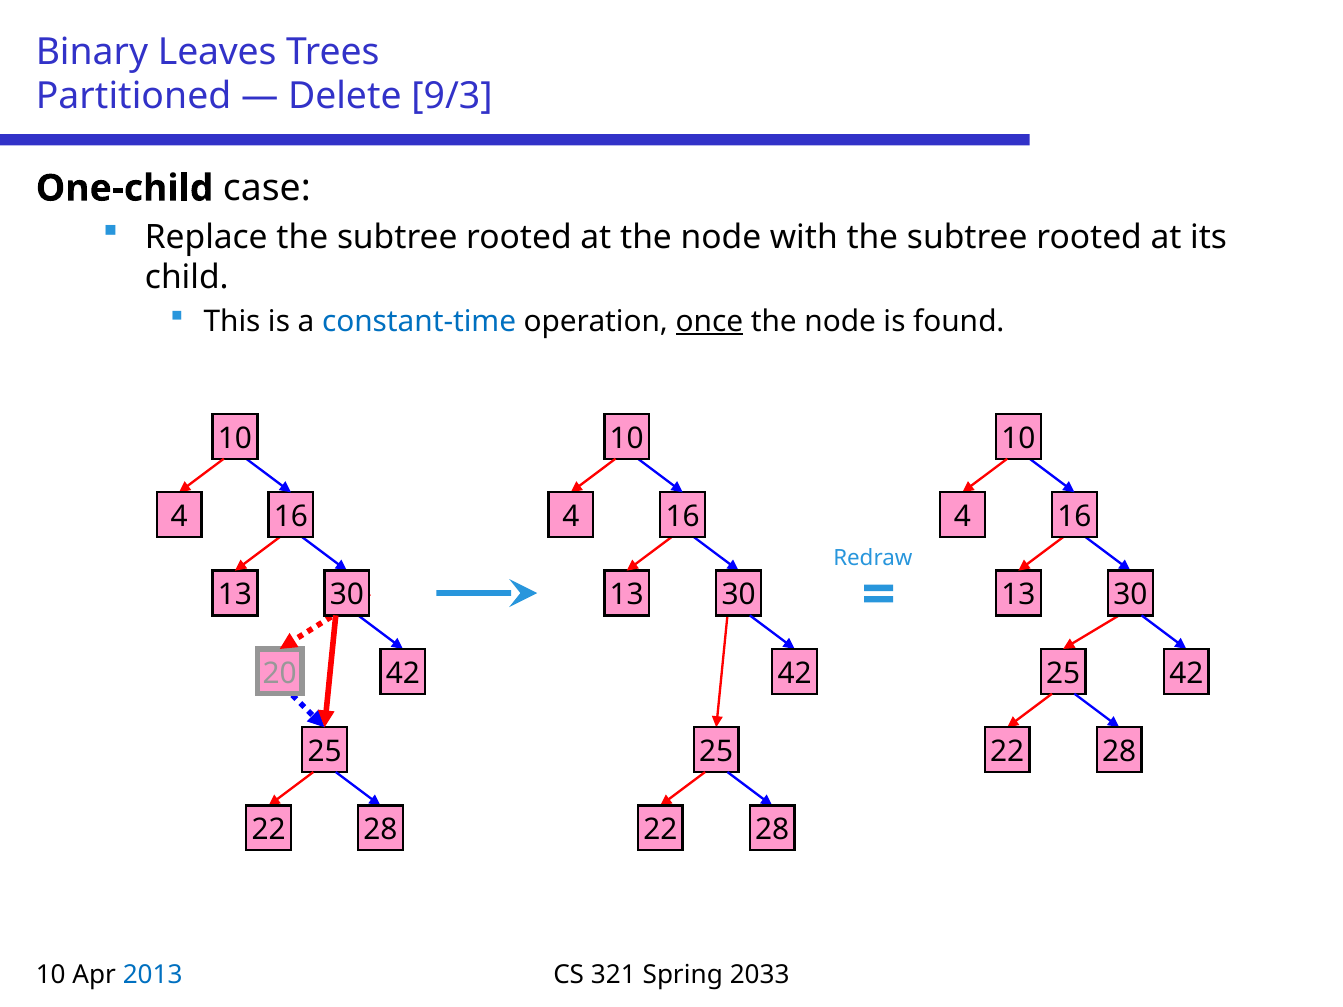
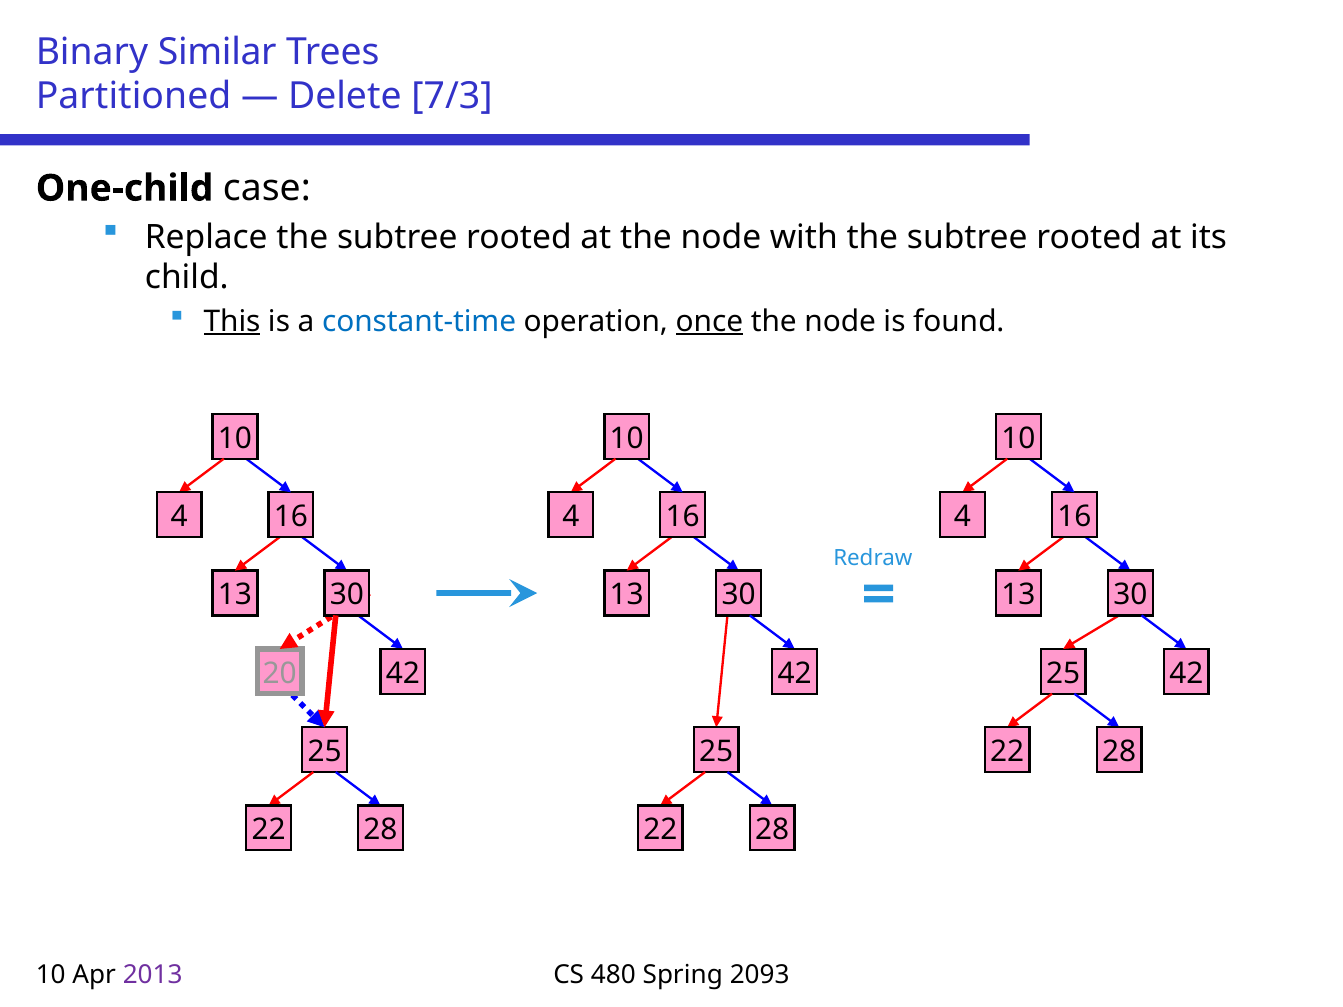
Leaves: Leaves -> Similar (217, 52)
9/3: 9/3 -> 7/3 (452, 97)
This underline: none -> present (232, 321)
2013 colour: blue -> purple (153, 976)
321: 321 -> 480 (613, 976)
2033: 2033 -> 2093 (760, 976)
